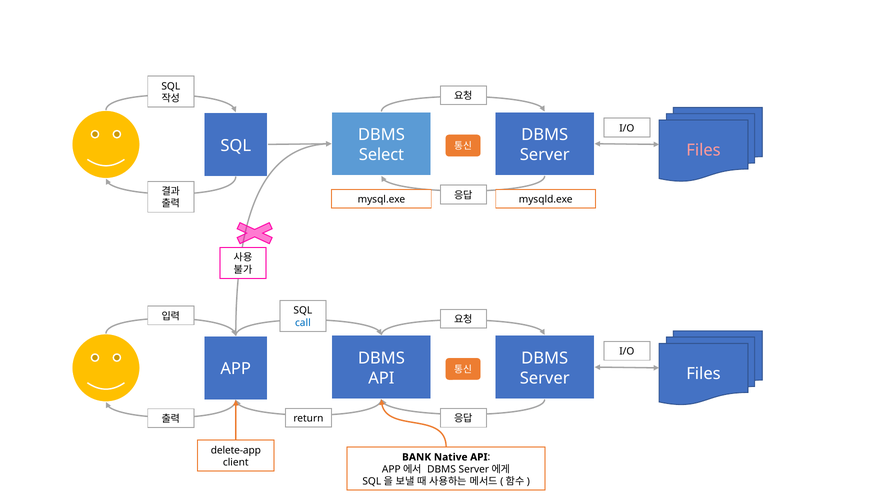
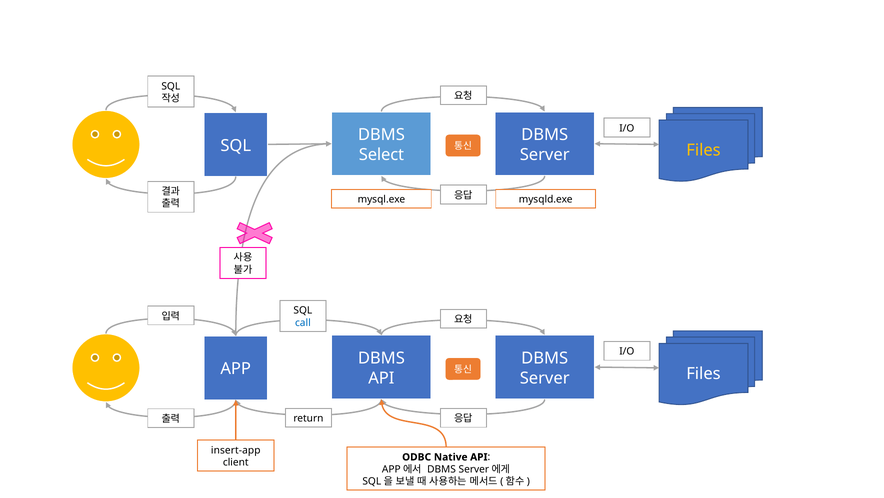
Files colour: pink -> yellow (703, 150)
delete-app: delete-app -> insert-app (236, 450)
BANK: BANK -> ODBC (417, 456)
